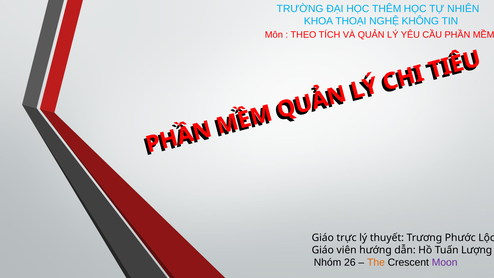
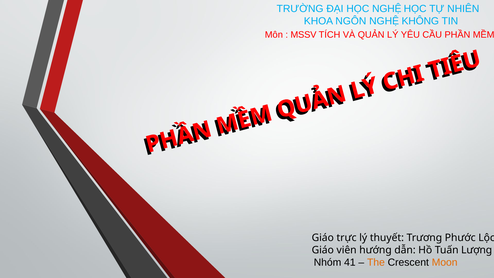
HỌC THÊM: THÊM -> NGHỆ (387, 9)
THOẠI: THOẠI -> NGÔN (351, 21)
THEO: THEO -> MSSV (303, 35)
26: 26 -> 41 (350, 262)
Moon colour: purple -> orange (445, 262)
